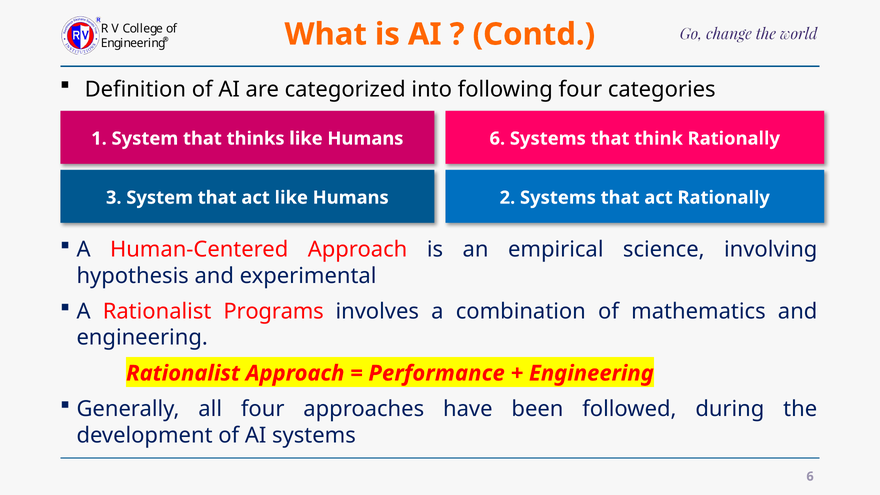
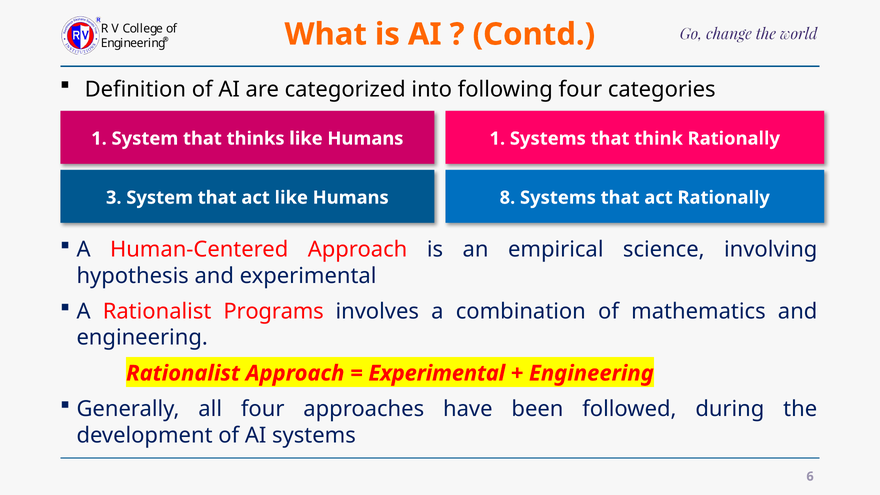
Humans 6: 6 -> 1 (497, 139)
2: 2 -> 8 (507, 198)
Performance: Performance -> Experimental (437, 373)
